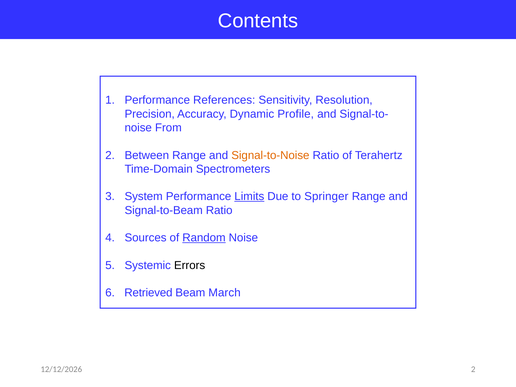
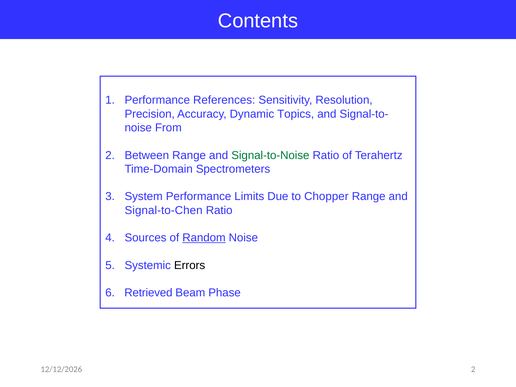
Profile: Profile -> Topics (296, 114)
Signal-to-Noise colour: orange -> green (270, 155)
Limits underline: present -> none (249, 196)
Springer: Springer -> Chopper (326, 196)
Signal-to-Beam: Signal-to-Beam -> Signal-to-Chen (164, 210)
March: March -> Phase (225, 293)
